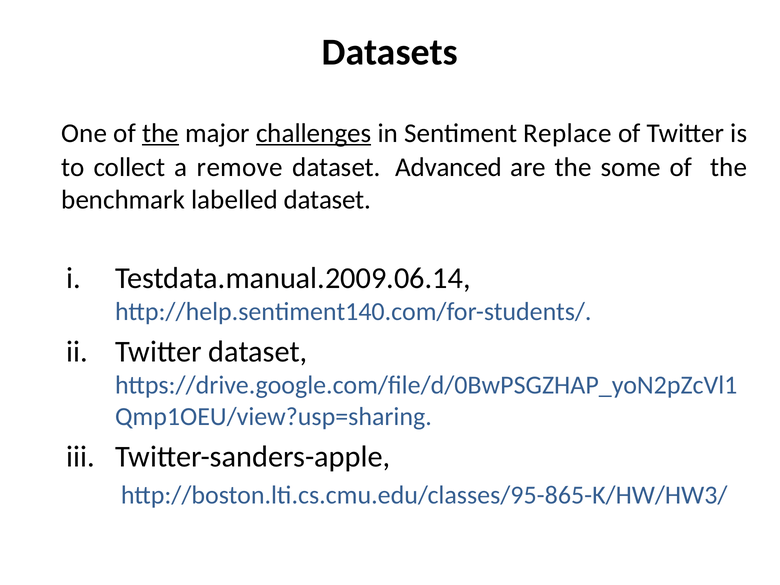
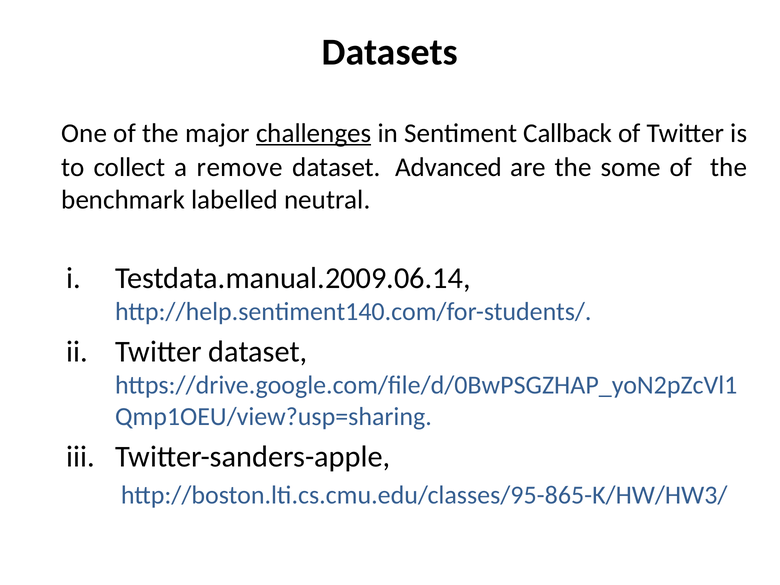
the underline: present -> none (160, 133)
Replace: Replace -> Callback (568, 133)
labelled dataset: dataset -> neutral (327, 200)
